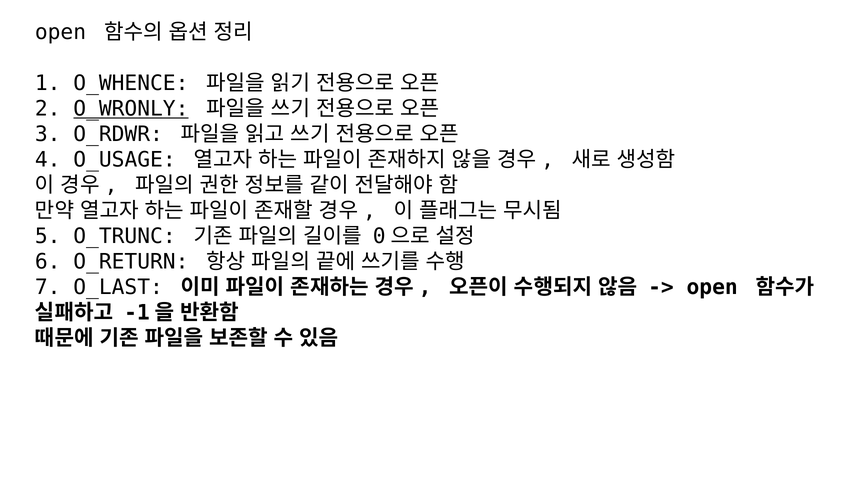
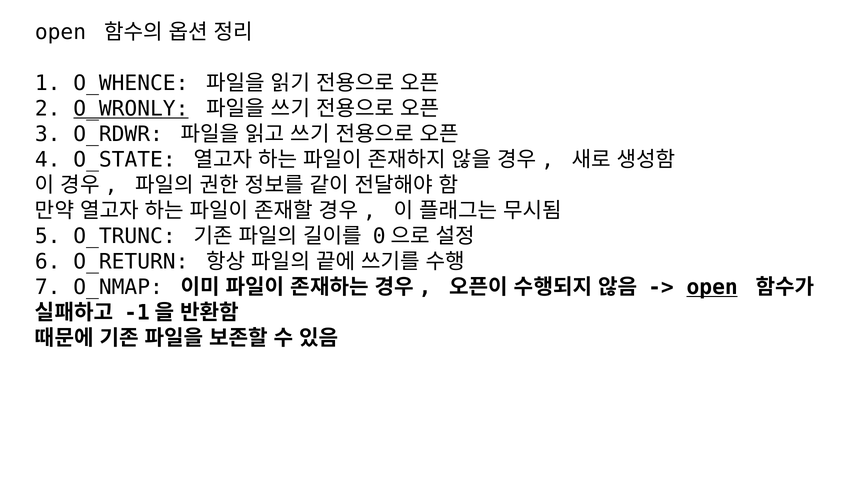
O_USAGE: O_USAGE -> O_STATE (125, 160)
O_LAST: O_LAST -> O_NMAP (118, 287)
open underline: none -> present (712, 287)
